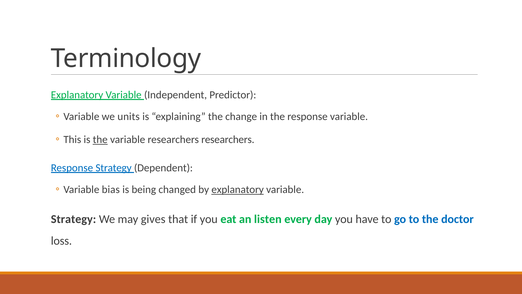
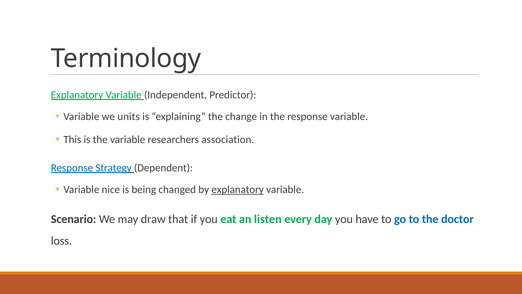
the underline: present -> none (100, 139)
researchers researchers: researchers -> association (228, 139)
bias: bias -> nice (111, 189)
Strategy: Strategy -> Scenario (74, 219)
gives: gives -> draw (153, 219)
